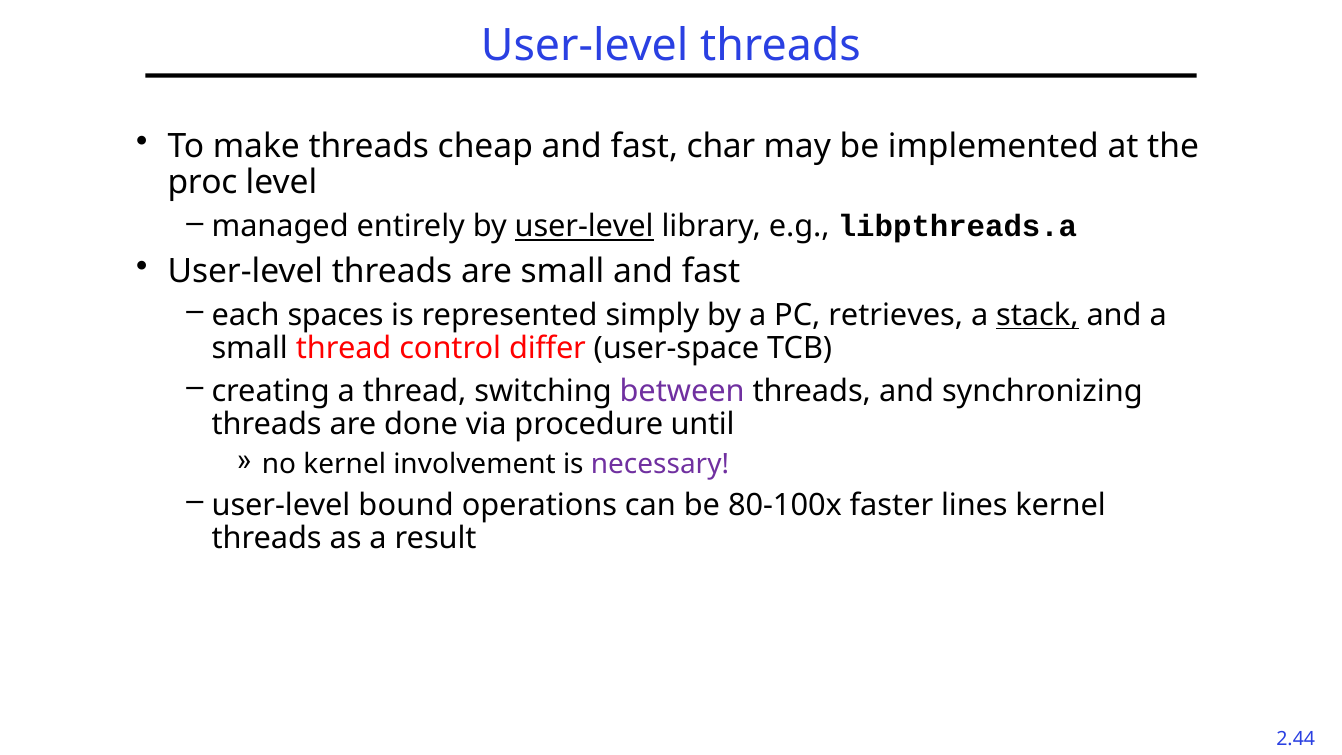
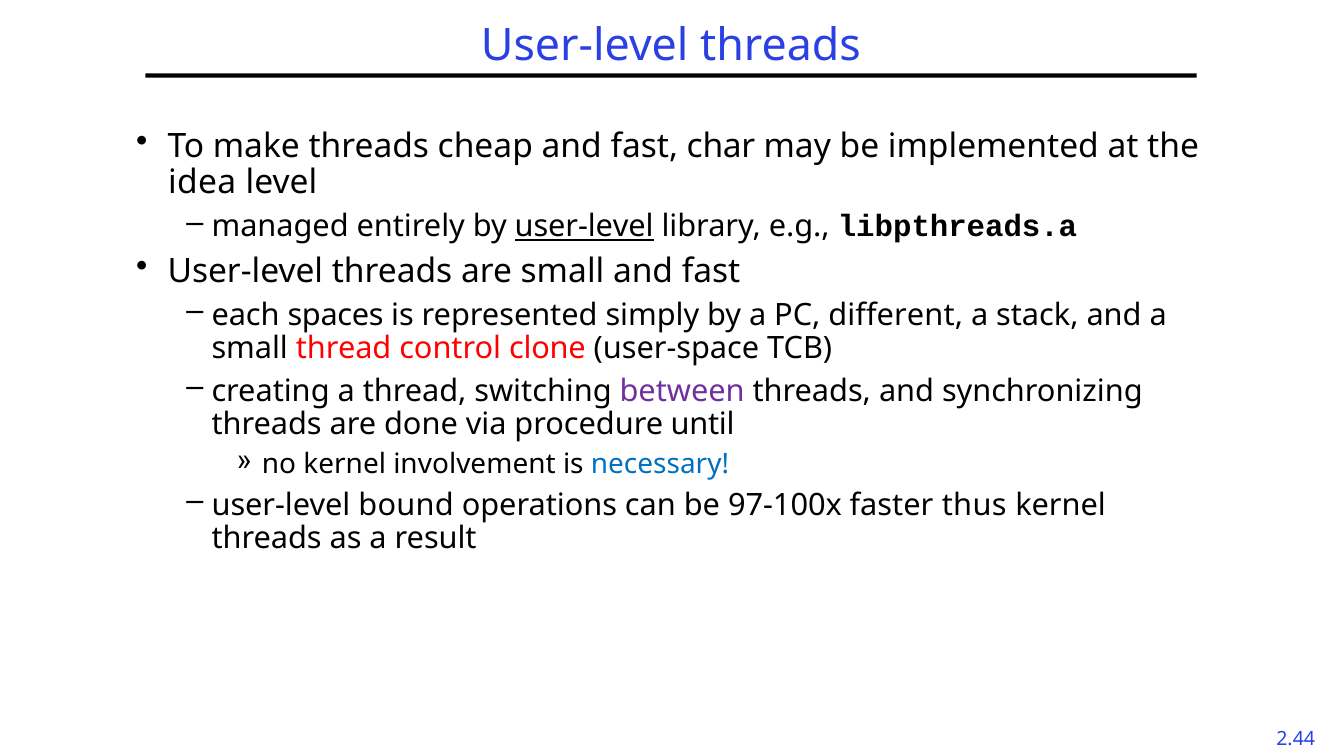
proc: proc -> idea (202, 183)
retrieves: retrieves -> different (896, 315)
stack underline: present -> none (1037, 315)
differ: differ -> clone (547, 348)
necessary colour: purple -> blue (660, 464)
80-100x: 80-100x -> 97-100x (785, 505)
lines: lines -> thus (974, 505)
